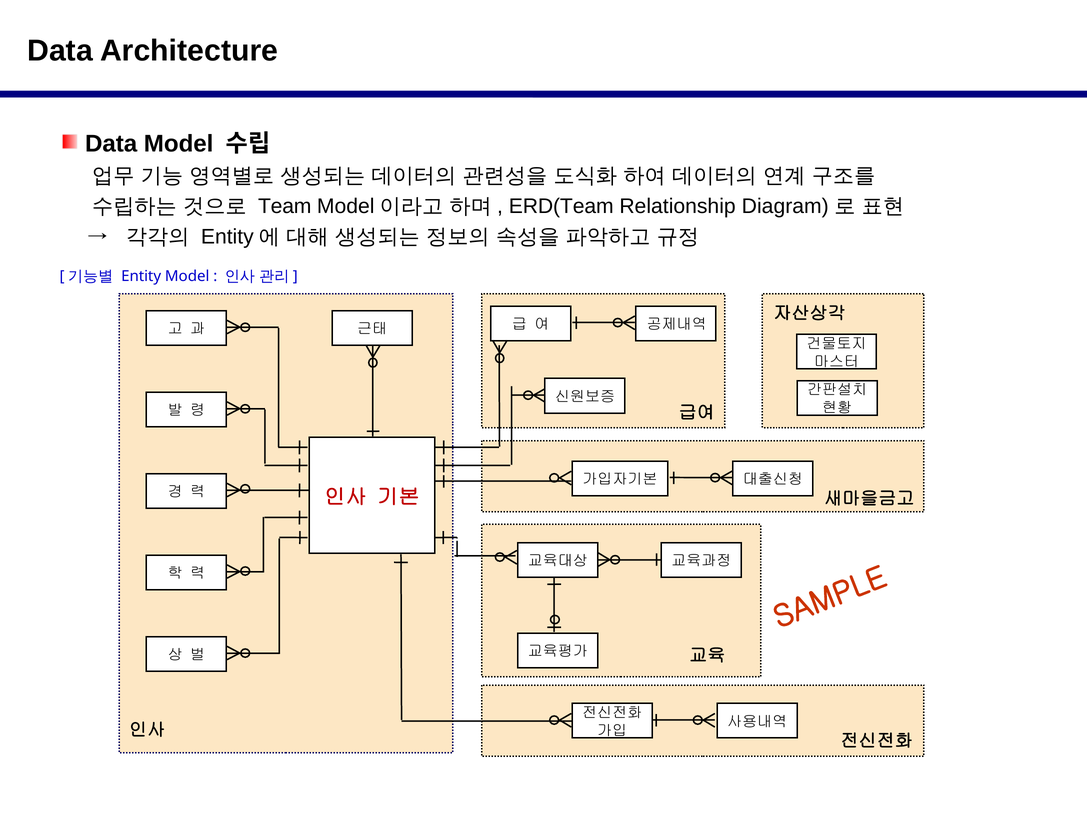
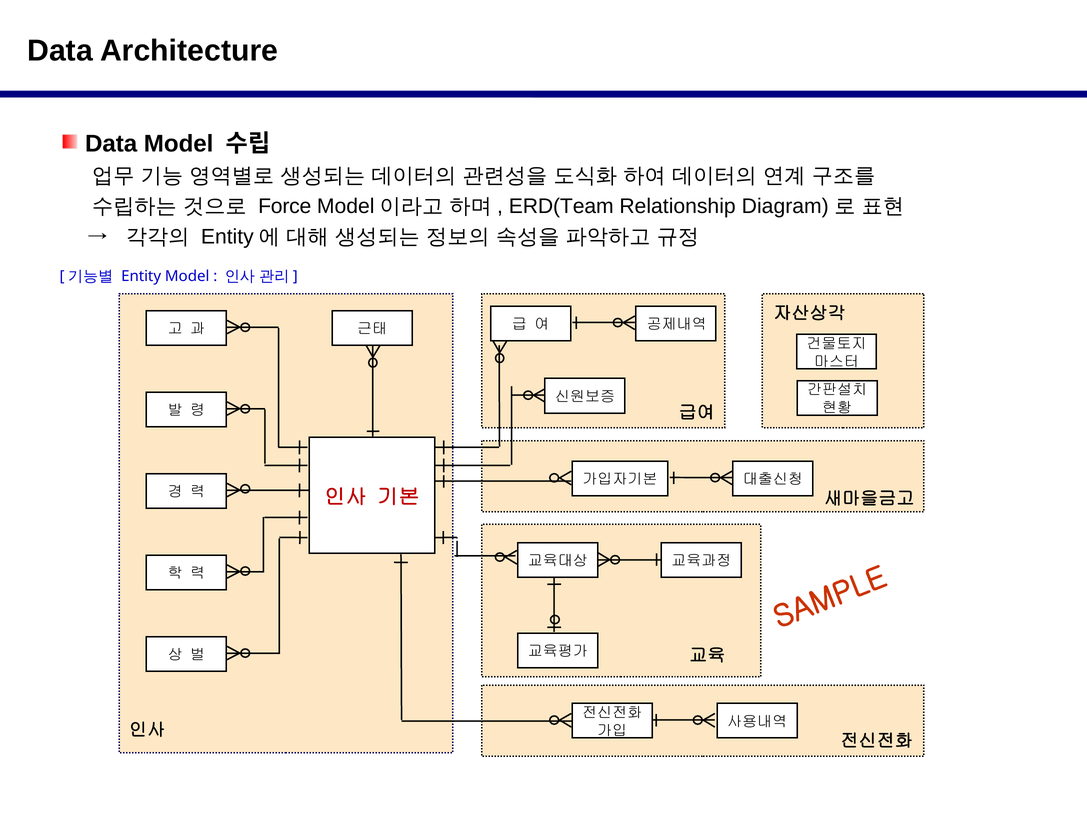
Team: Team -> Force (285, 206)
